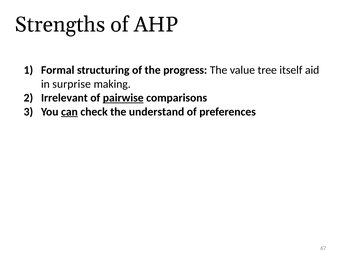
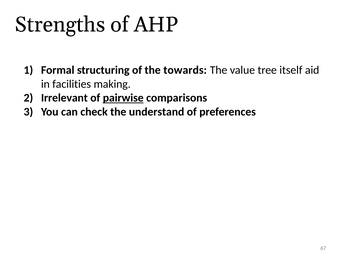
progress: progress -> towards (185, 70)
surprise: surprise -> facilities (72, 84)
can underline: present -> none (69, 112)
